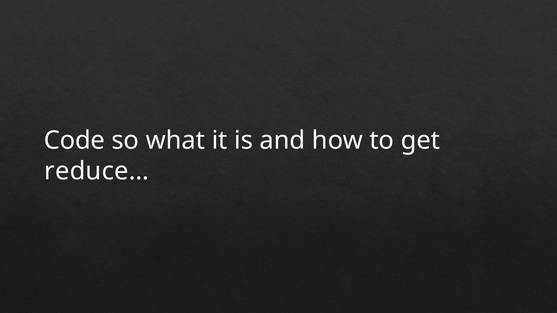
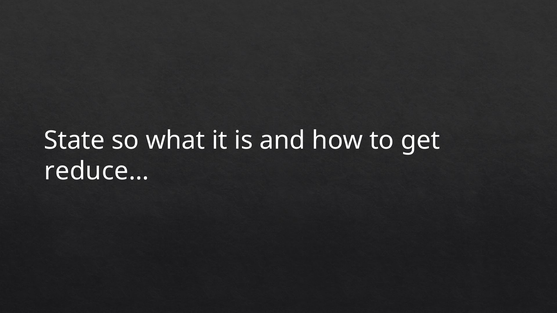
Code: Code -> State (74, 141)
